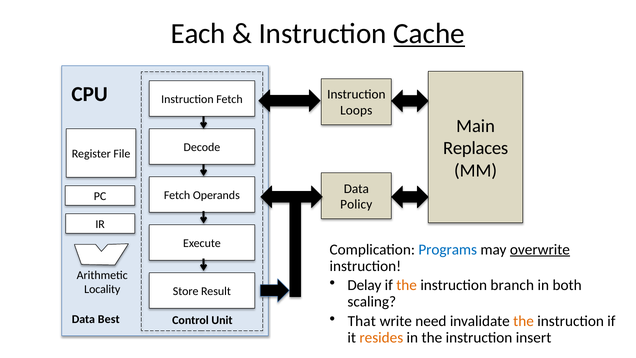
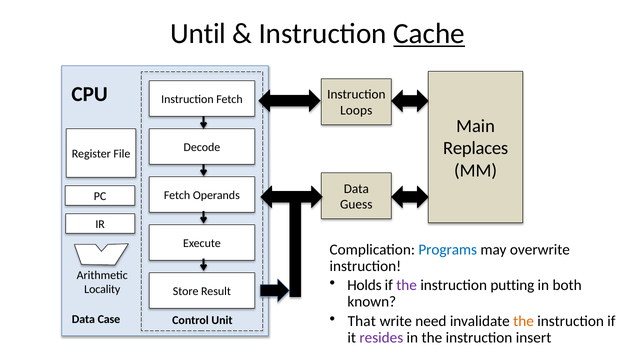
Each: Each -> Until (198, 34)
Policy: Policy -> Guess (356, 204)
overwrite underline: present -> none (540, 249)
Delay: Delay -> Holds (364, 285)
the colour: orange -> purple (407, 285)
branch: branch -> putting (512, 285)
scaling: scaling -> known (372, 302)
Best: Best -> Case (109, 319)
resides colour: orange -> purple (381, 337)
